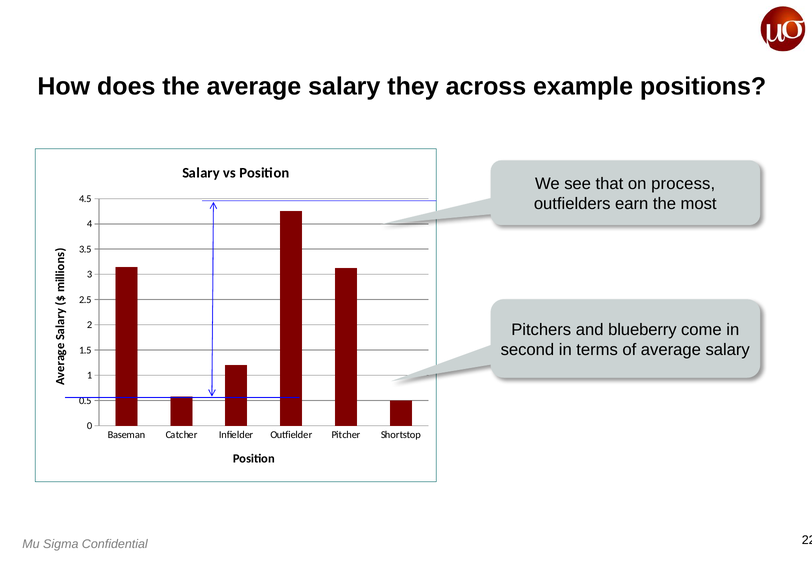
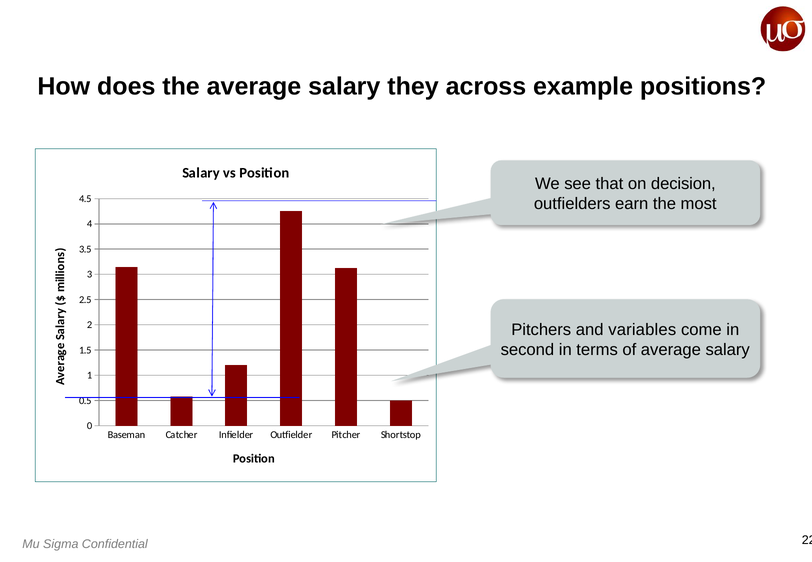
process: process -> decision (683, 184)
blueberry: blueberry -> variables (642, 330)
